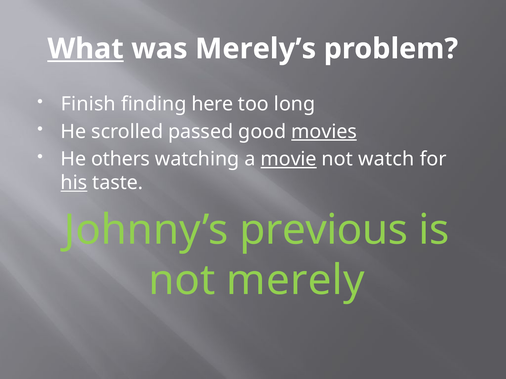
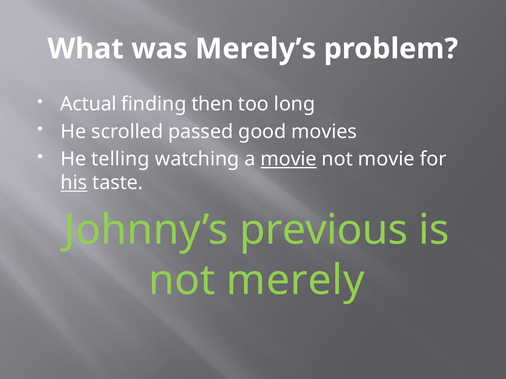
What underline: present -> none (86, 49)
Finish: Finish -> Actual (88, 104)
here: here -> then (212, 104)
movies underline: present -> none (324, 132)
others: others -> telling (121, 159)
not watch: watch -> movie (386, 159)
